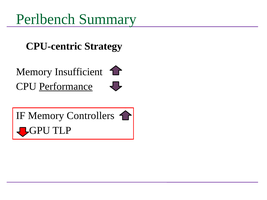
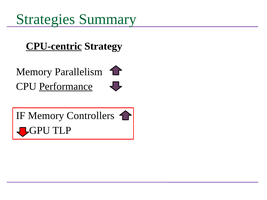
Perlbench: Perlbench -> Strategies (46, 19)
CPU-centric underline: none -> present (54, 46)
Insufficient: Insufficient -> Parallelism (79, 72)
